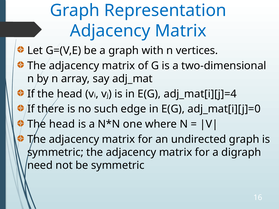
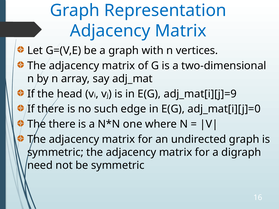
adj_mat[i][j]=4: adj_mat[i][j]=4 -> adj_mat[i][j]=9 (200, 94)
head: head -> there (62, 124)
